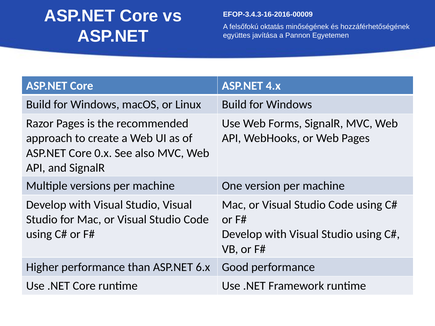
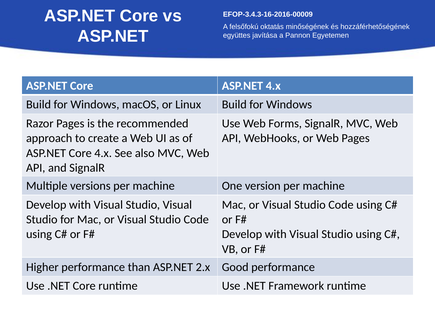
Core 0.x: 0.x -> 4.x (103, 153)
6.x: 6.x -> 2.x (203, 267)
